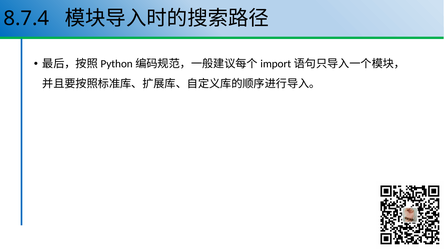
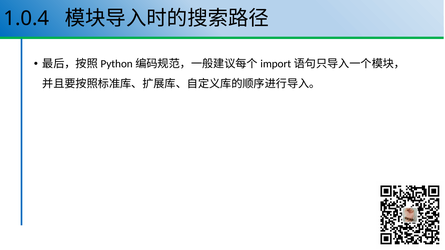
8.7.4: 8.7.4 -> 1.0.4 (26, 18)
